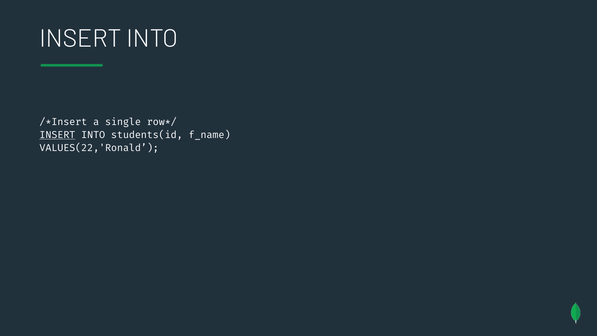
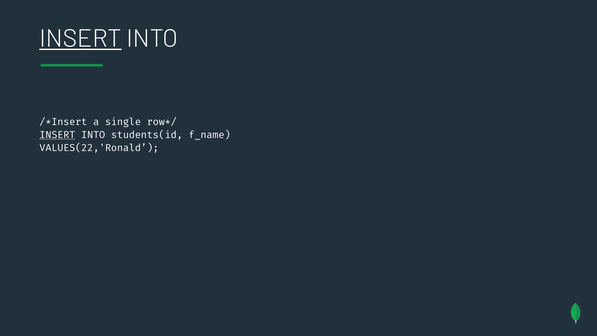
INSERT underline: none -> present (81, 39)
